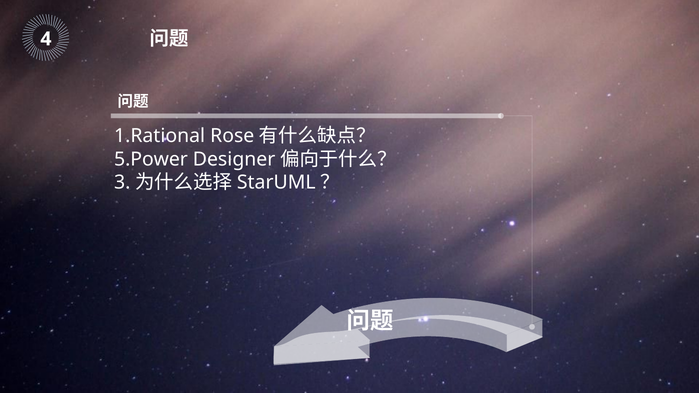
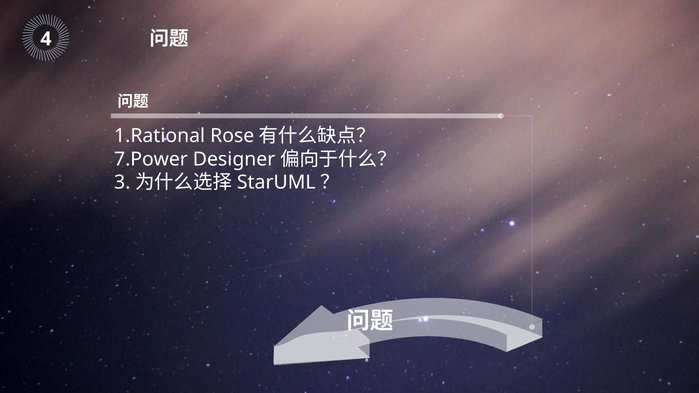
5.Power: 5.Power -> 7.Power (151, 159)
